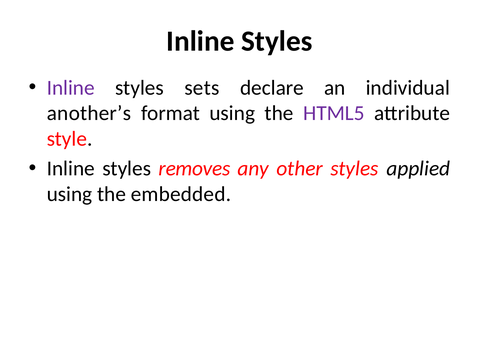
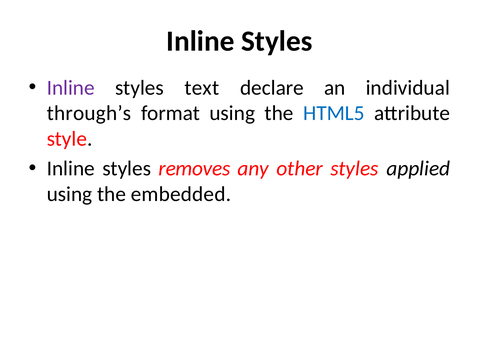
sets: sets -> text (202, 88)
another’s: another’s -> through’s (89, 113)
HTML5 colour: purple -> blue (334, 113)
